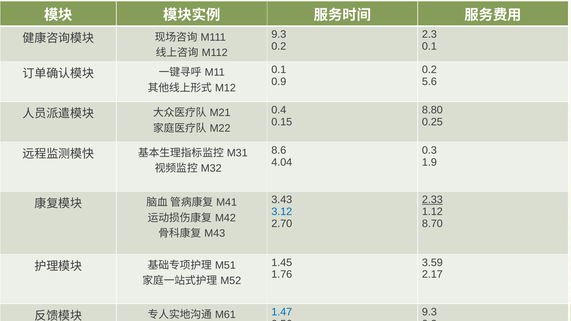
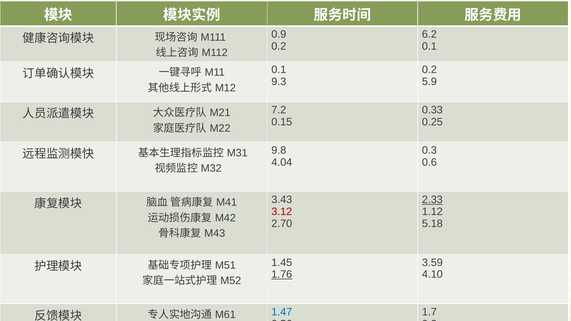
9.3: 9.3 -> 0.9 (279, 34)
2.3: 2.3 -> 6.2 (429, 34)
0.9: 0.9 -> 9.3 (279, 82)
5.6: 5.6 -> 5.9 (429, 82)
0.4: 0.4 -> 7.2 (279, 110)
8.80: 8.80 -> 0.33 (432, 110)
8.6: 8.6 -> 9.8 (279, 150)
1.9: 1.9 -> 0.6 (429, 162)
3.12 colour: blue -> red (282, 212)
8.70: 8.70 -> 5.18 (432, 224)
1.76 underline: none -> present (282, 275)
2.17: 2.17 -> 4.10 (432, 275)
9.3: 9.3 -> 1.7 (429, 312)
